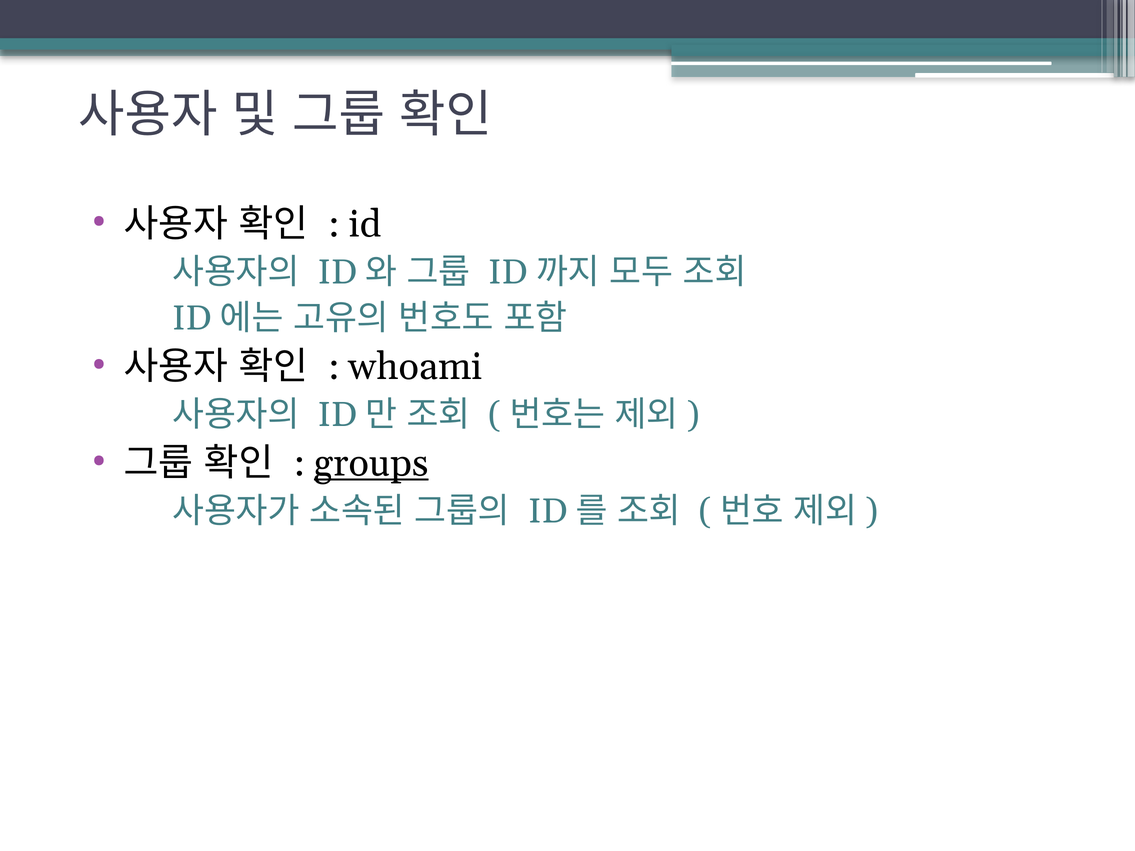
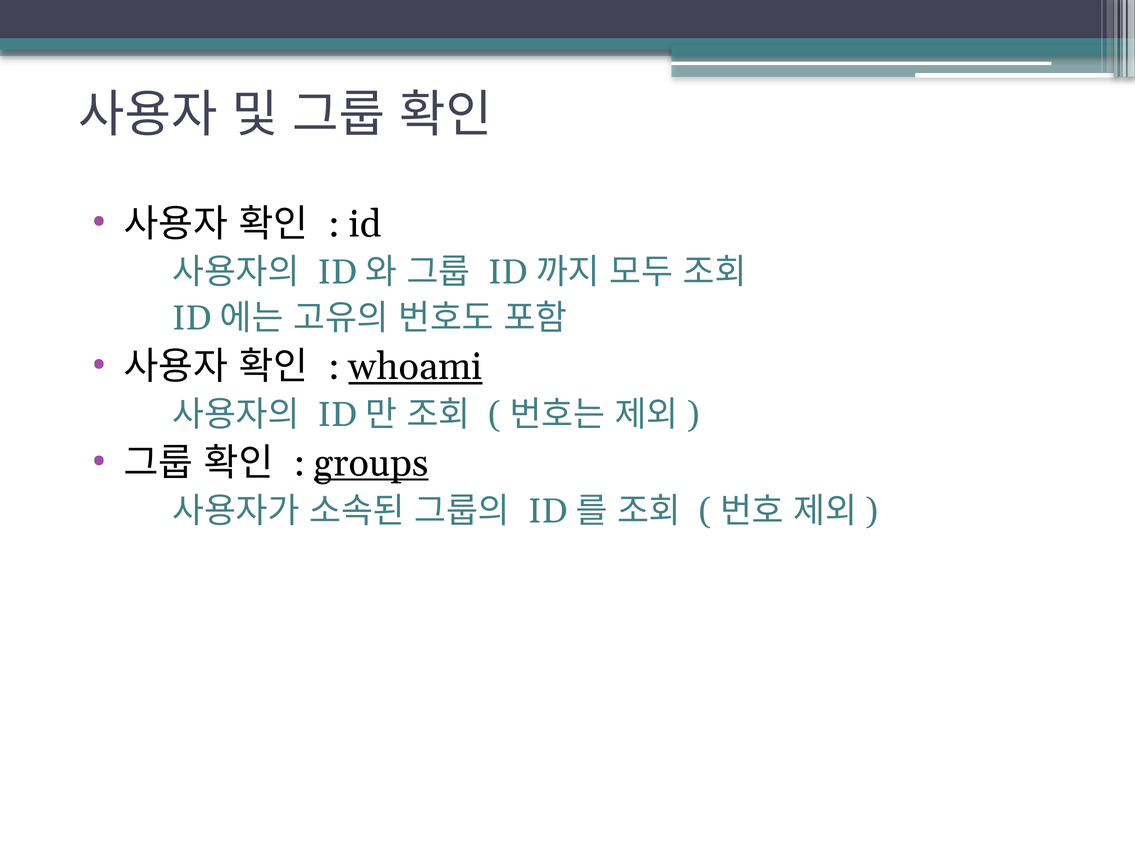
whoami underline: none -> present (416, 367)
